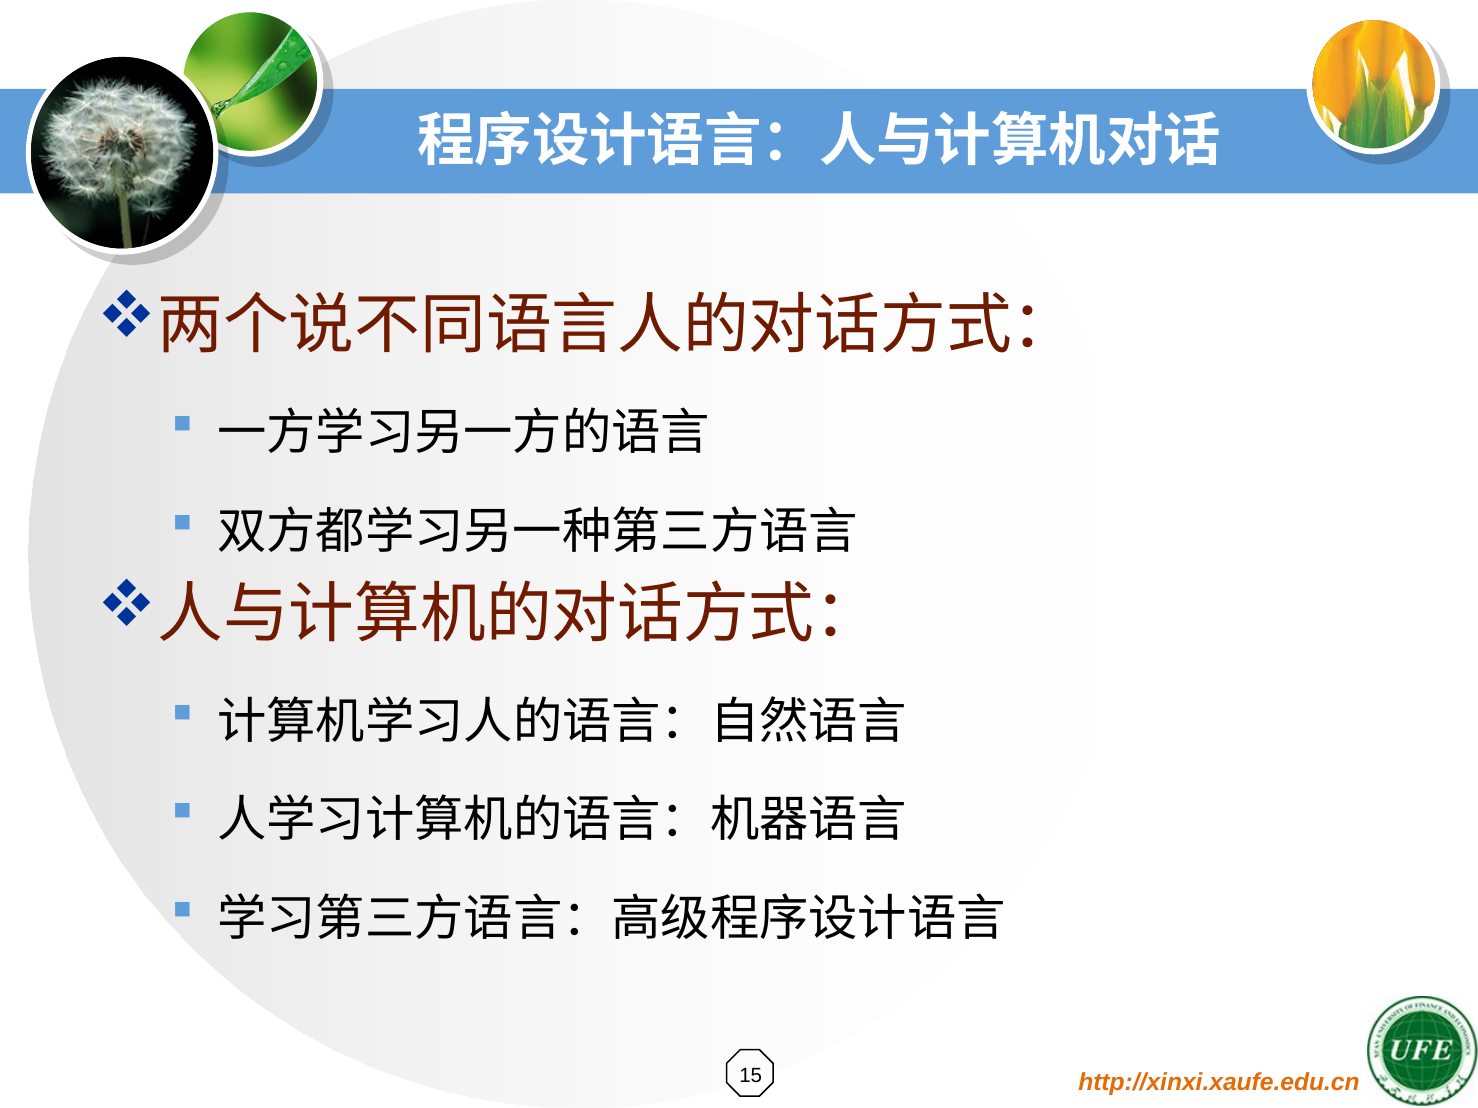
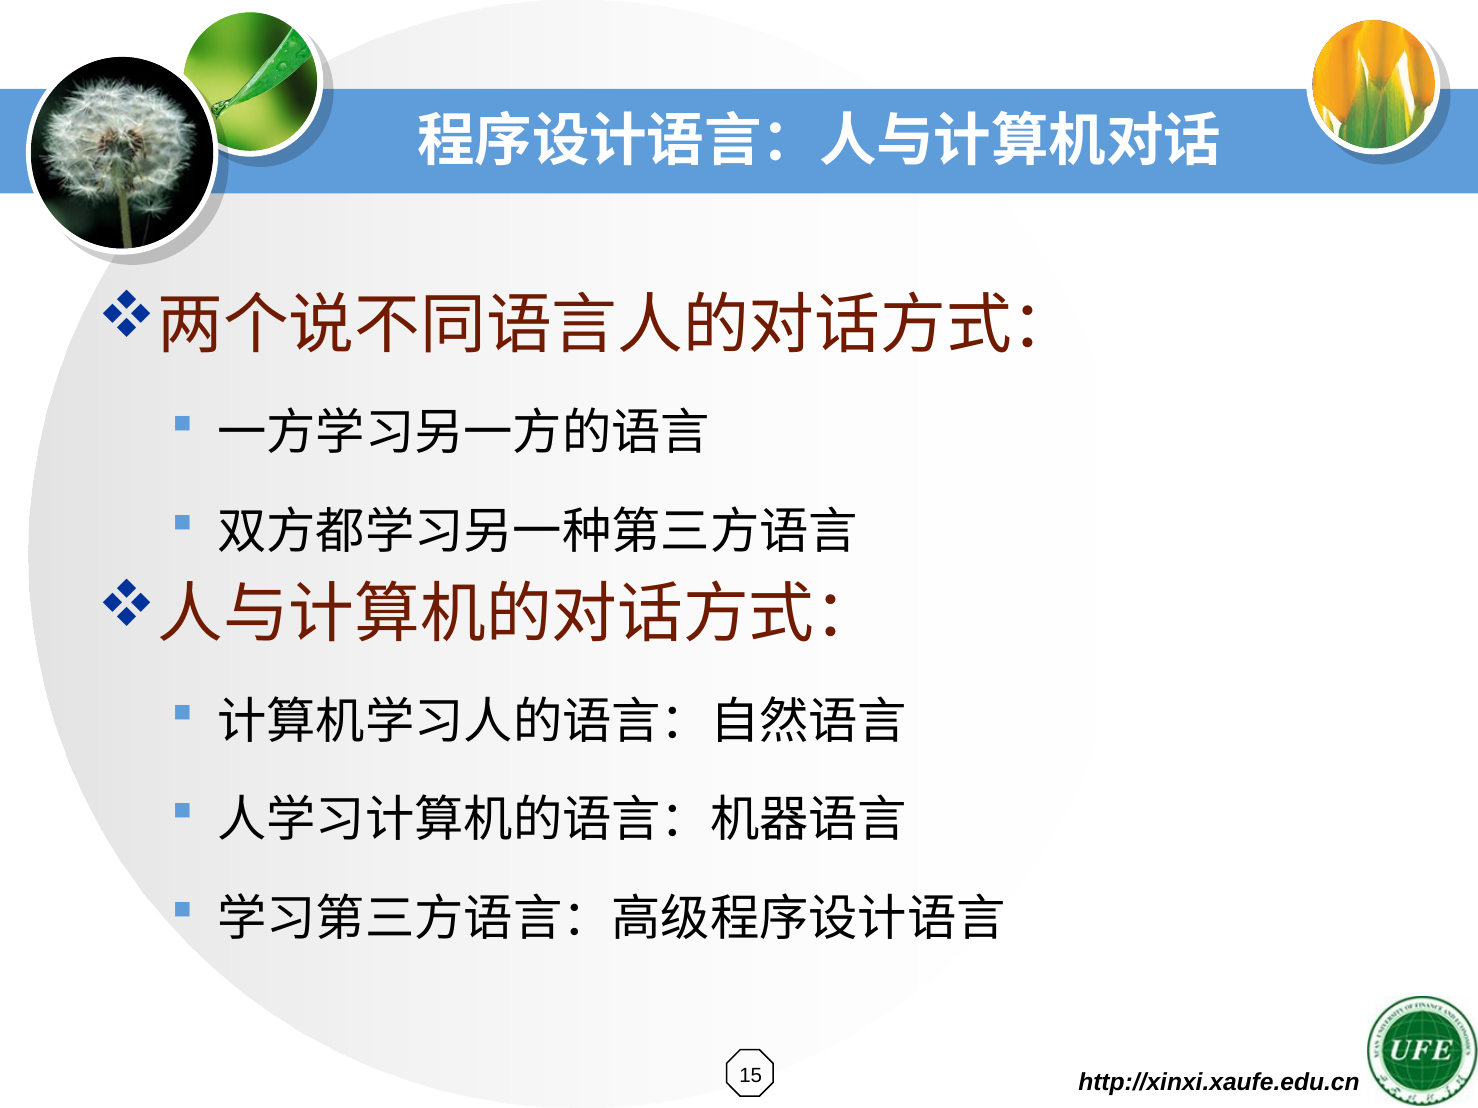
http://xinxi.xaufe.edu.cn colour: orange -> black (1219, 1083)
